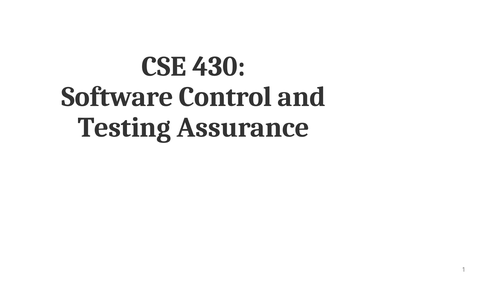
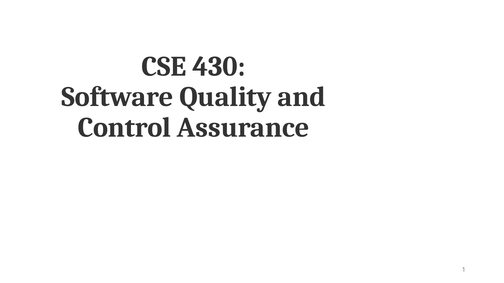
Control: Control -> Quality (225, 97)
Testing: Testing -> Control (124, 128)
